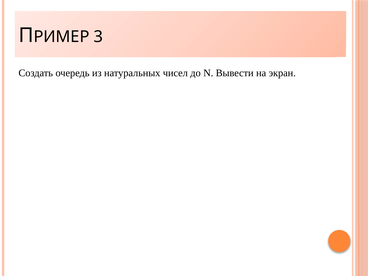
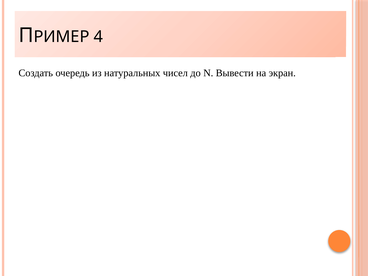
3: 3 -> 4 (98, 37)
